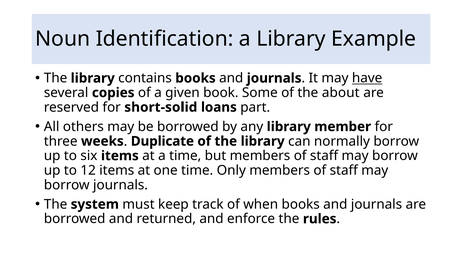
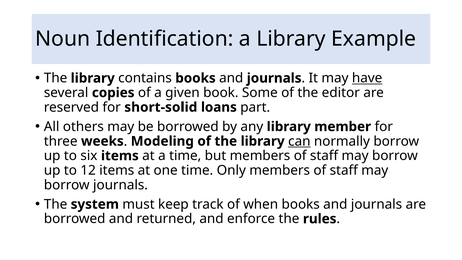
about: about -> editor (341, 93)
Duplicate: Duplicate -> Modeling (162, 141)
can underline: none -> present (299, 141)
